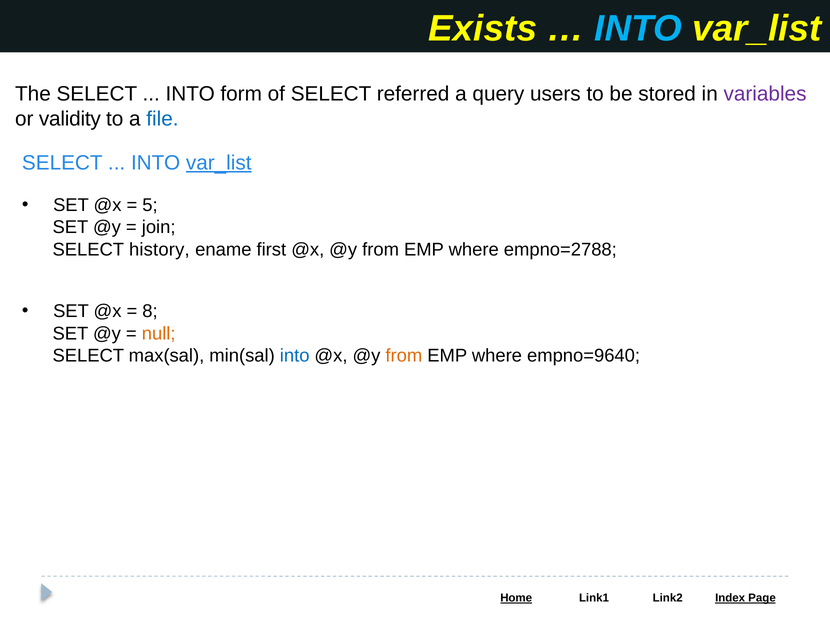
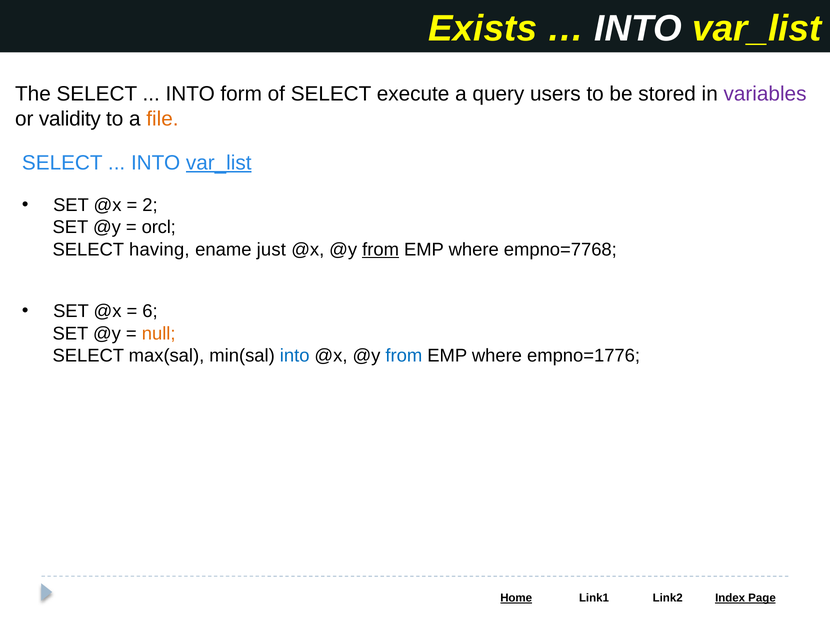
INTO colour: light blue -> white (638, 29)
referred: referred -> execute (413, 94)
file colour: blue -> orange (162, 119)
5: 5 -> 2 (150, 205)
join: join -> orcl (159, 228)
history: history -> having (159, 250)
first: first -> just (271, 250)
from underline: none -> present (381, 250)
empno=2788: empno=2788 -> empno=7768 (560, 250)
8: 8 -> 6 (150, 312)
from colour: orange -> blue (404, 356)
empno=9640: empno=9640 -> empno=1776 (584, 356)
